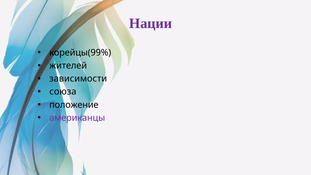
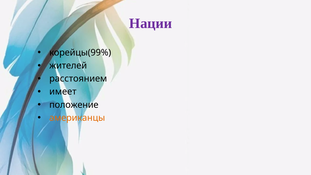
зависимости: зависимости -> расстоянием (78, 79)
союза: союза -> имеет (63, 92)
американцы colour: purple -> orange (77, 118)
